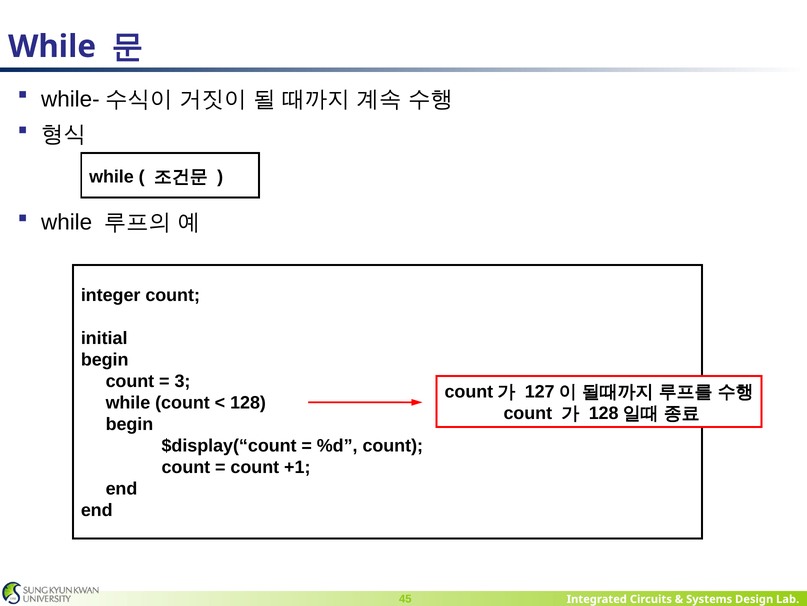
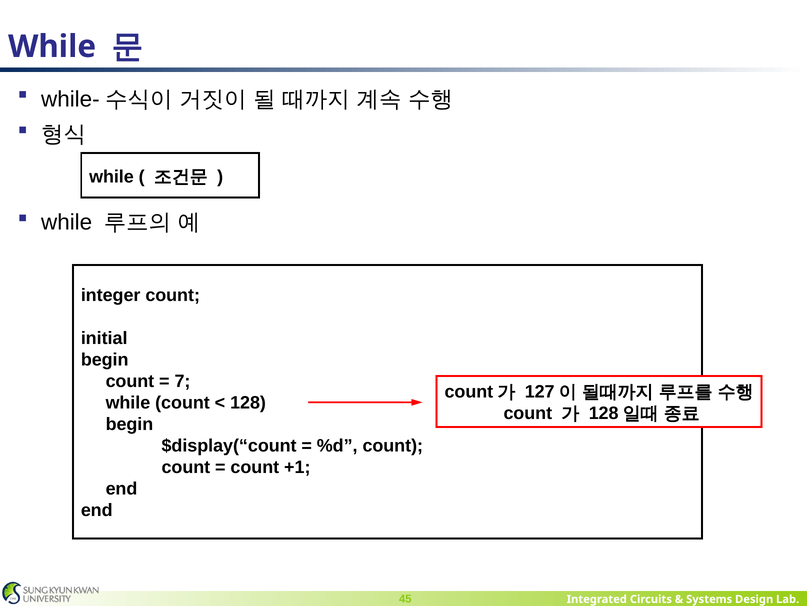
3: 3 -> 7 (182, 381)
